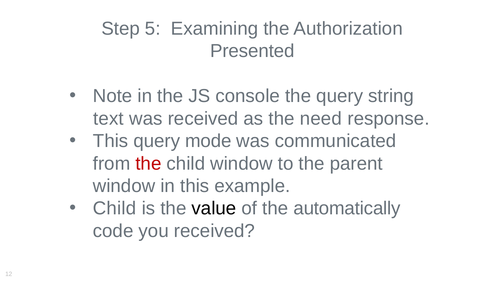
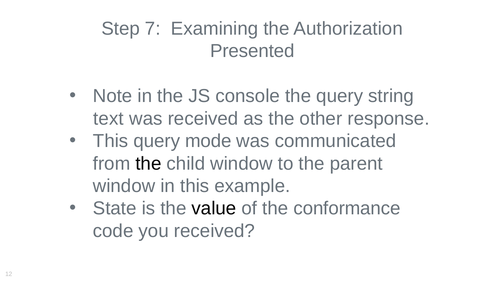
5: 5 -> 7 (153, 29)
need: need -> other (321, 118)
the colour: red -> black (148, 163)
Child: Child -> State (115, 208)
automatically: automatically -> conformance (347, 208)
